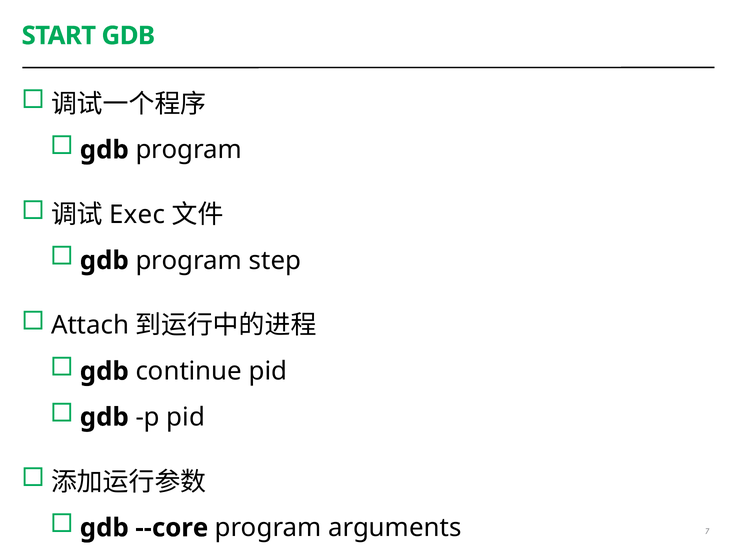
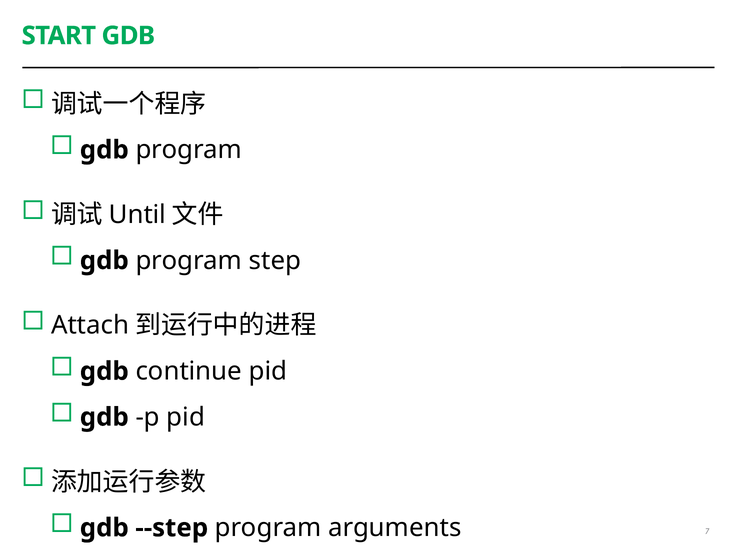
Exec: Exec -> Until (137, 215)
--core: --core -> --step (172, 528)
